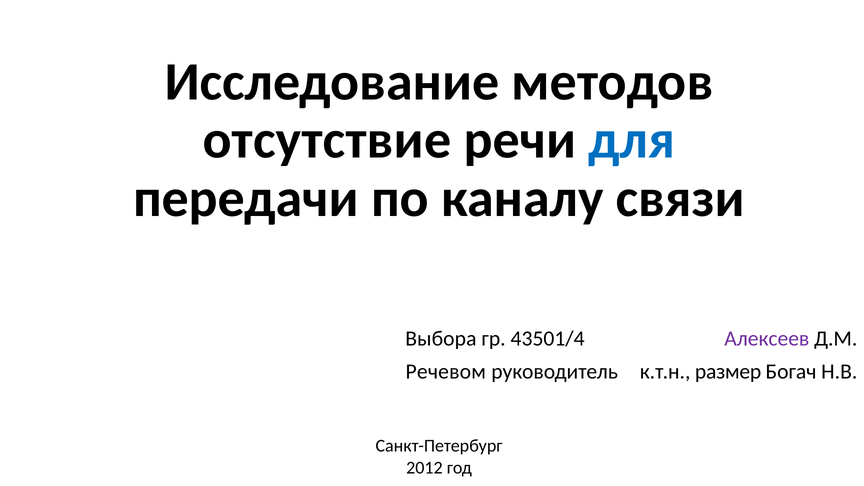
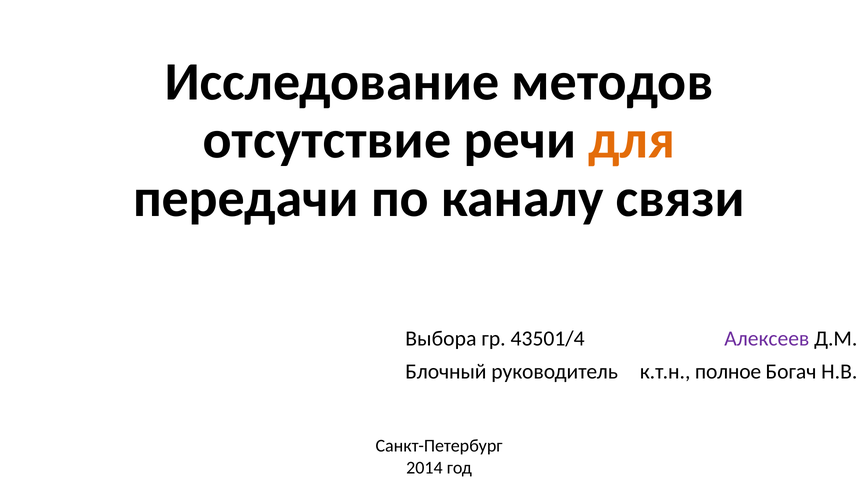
для colour: blue -> orange (632, 140)
Речевом: Речевом -> Блочный (446, 372)
размер: размер -> полное (728, 372)
2012: 2012 -> 2014 (424, 468)
